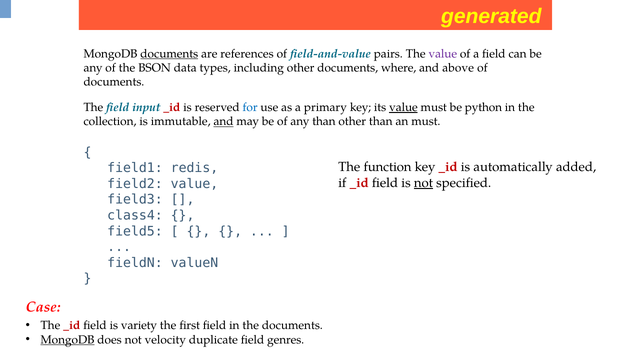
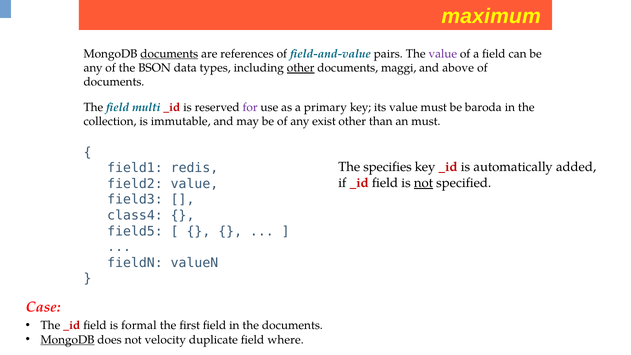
generated: generated -> maximum (491, 16)
other underline: none -> present (301, 68)
where: where -> maggi (399, 68)
input: input -> multi (146, 107)
for colour: blue -> purple (250, 107)
value underline: present -> none (403, 107)
python: python -> baroda (483, 107)
and underline: present -> none (224, 122)
any than: than -> exist (324, 122)
function: function -> specifies (388, 167)
variety: variety -> formal (139, 325)
genres: genres -> where (286, 340)
